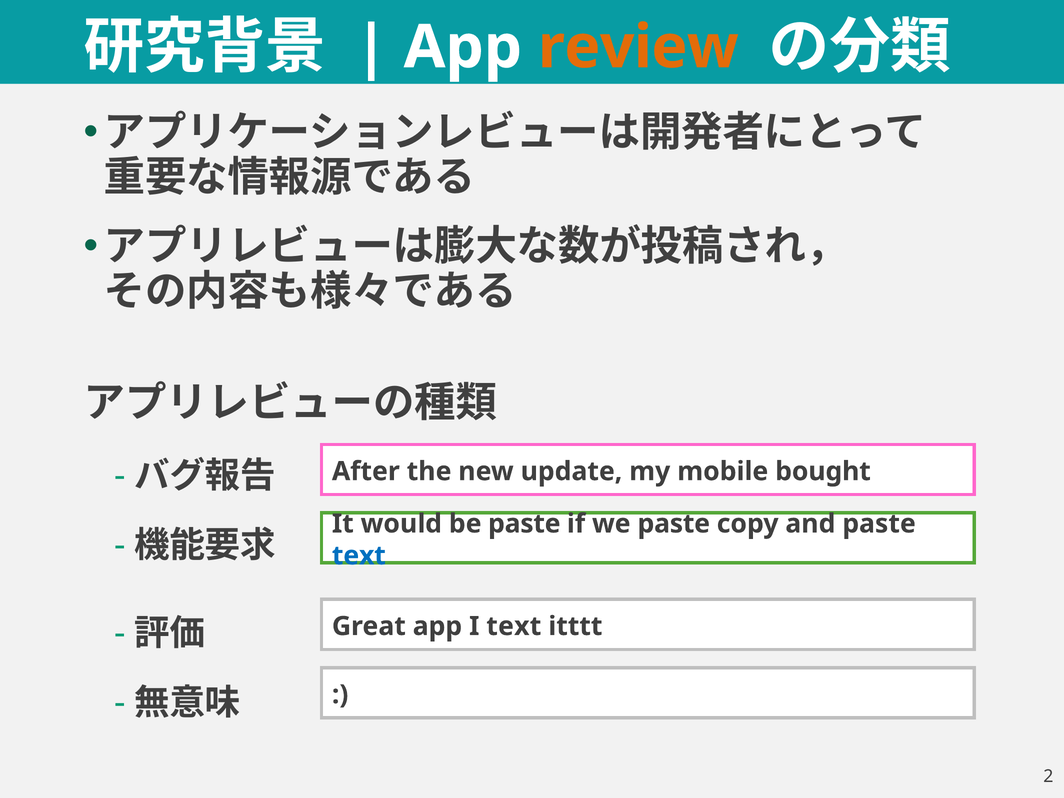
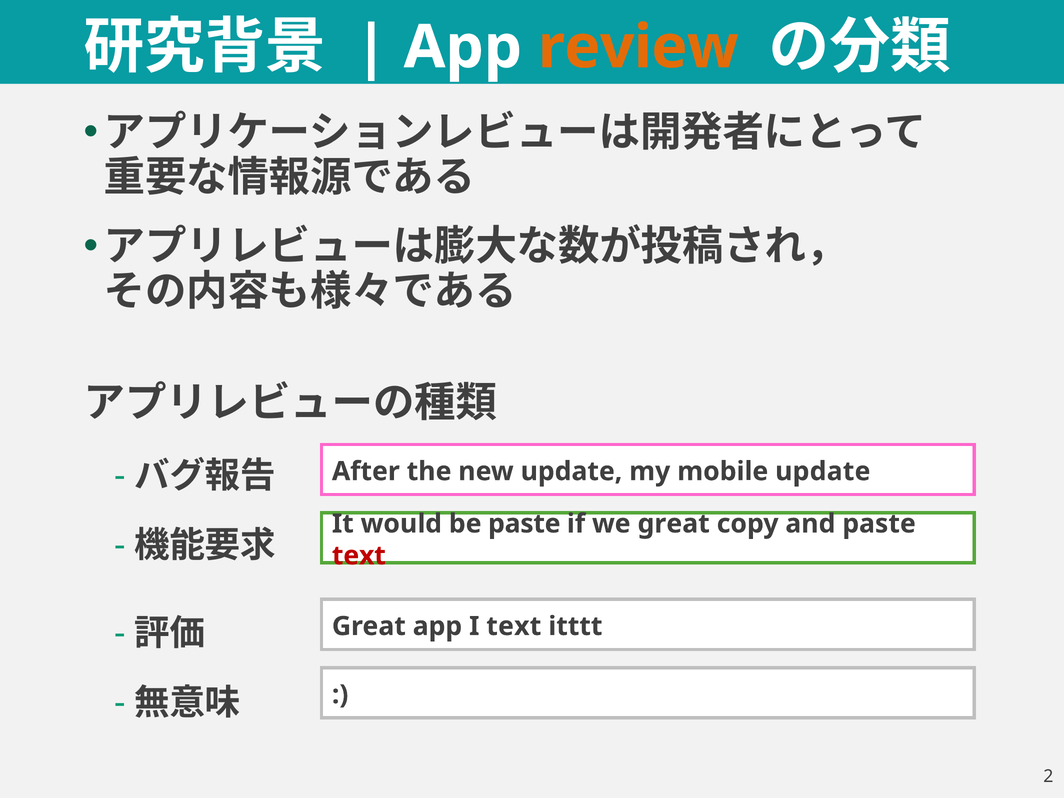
mobile bought: bought -> update (823, 471)
we paste: paste -> great (674, 524)
text colour: blue -> red (359, 556)
